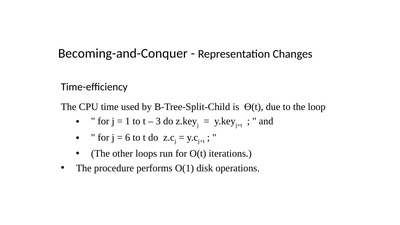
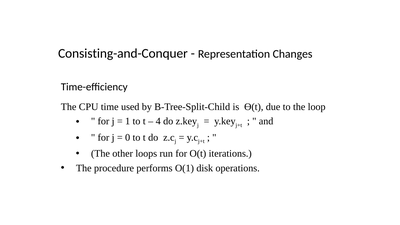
Becoming-and-Conquer: Becoming-and-Conquer -> Consisting-and-Conquer (123, 53)
3: 3 -> 4 (158, 121)
6: 6 -> 0 (128, 137)
